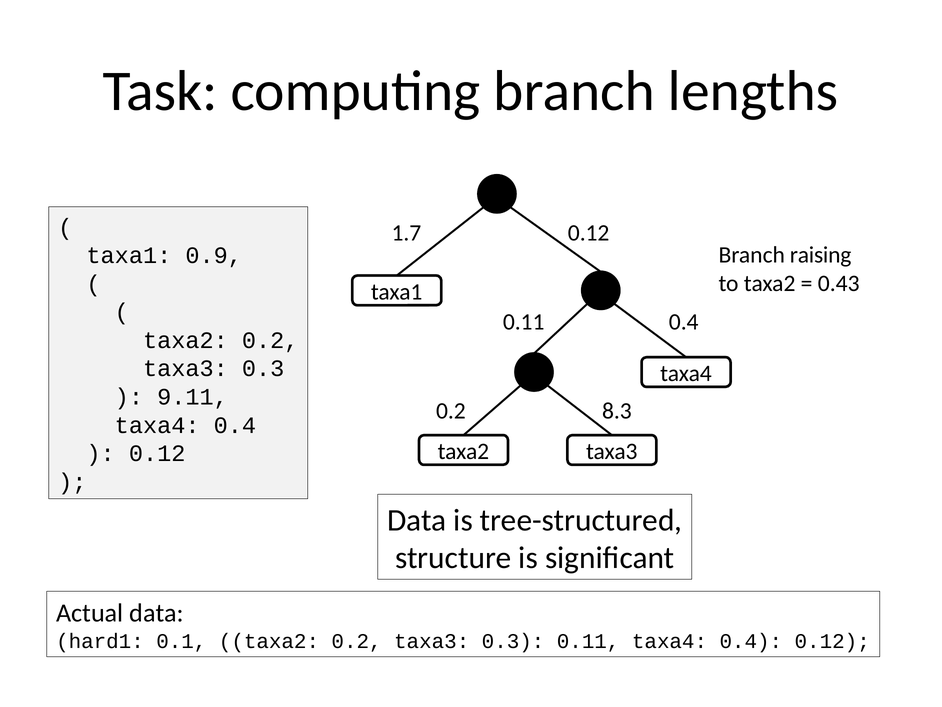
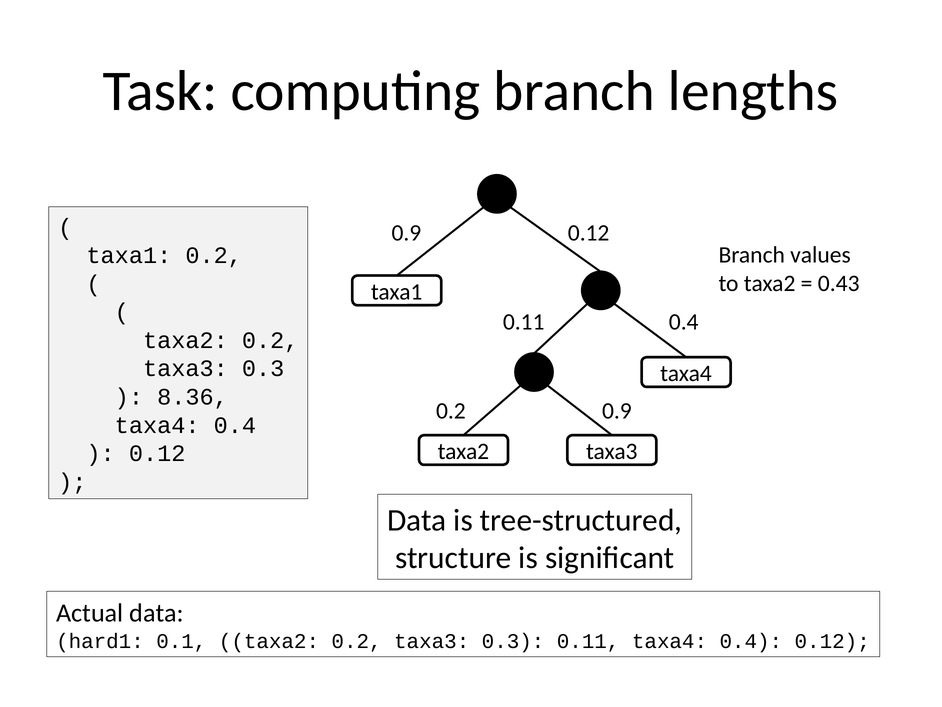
1.7: 1.7 -> 0.9 (406, 233)
raising: raising -> values (820, 255)
taxa1 0.9: 0.9 -> 0.2 (214, 255)
9.11: 9.11 -> 8.36 (192, 397)
0.2 8.3: 8.3 -> 0.9 (617, 411)
